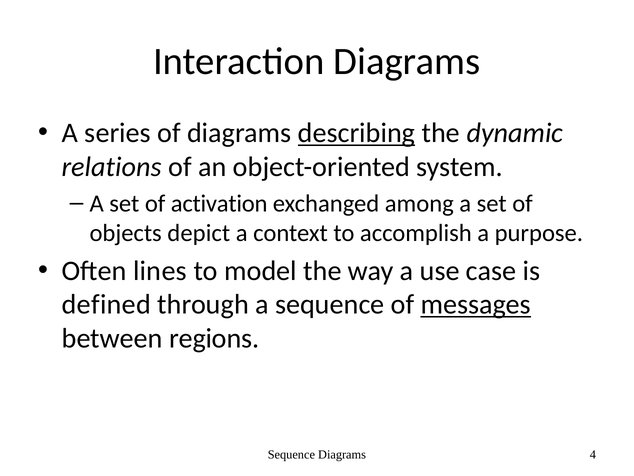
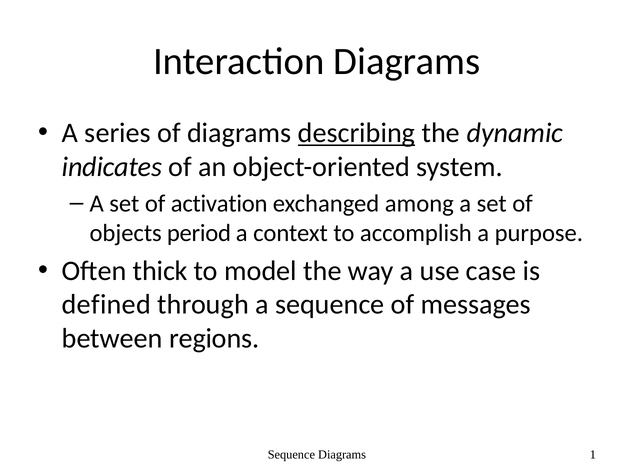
relations: relations -> indicates (112, 167)
depict: depict -> period (199, 233)
lines: lines -> thick (160, 270)
messages underline: present -> none (476, 304)
4: 4 -> 1 (593, 454)
